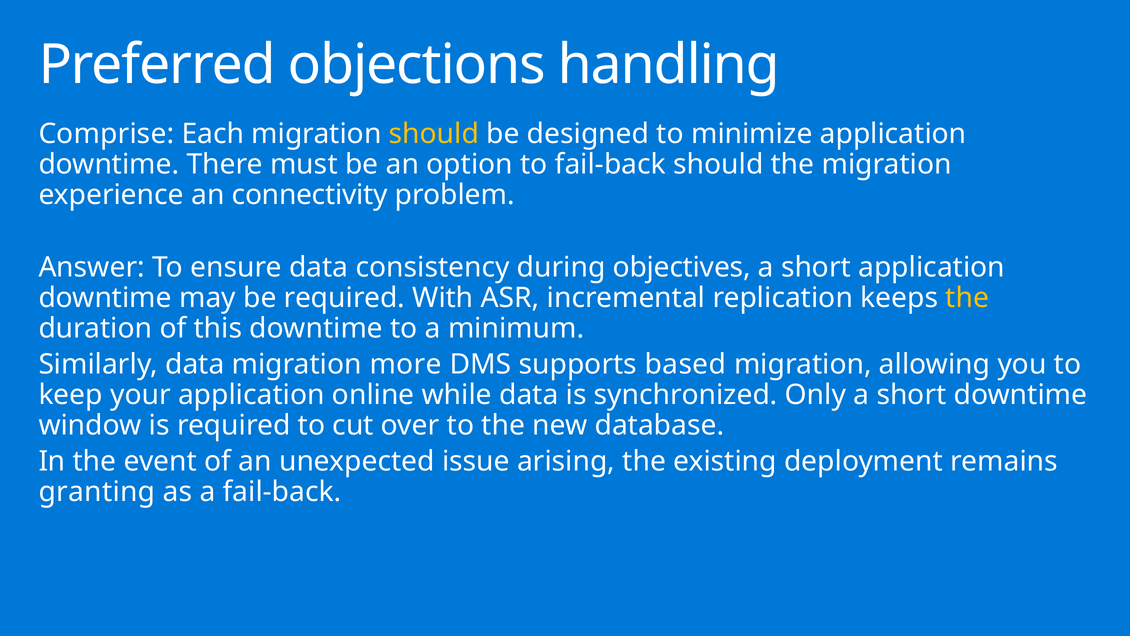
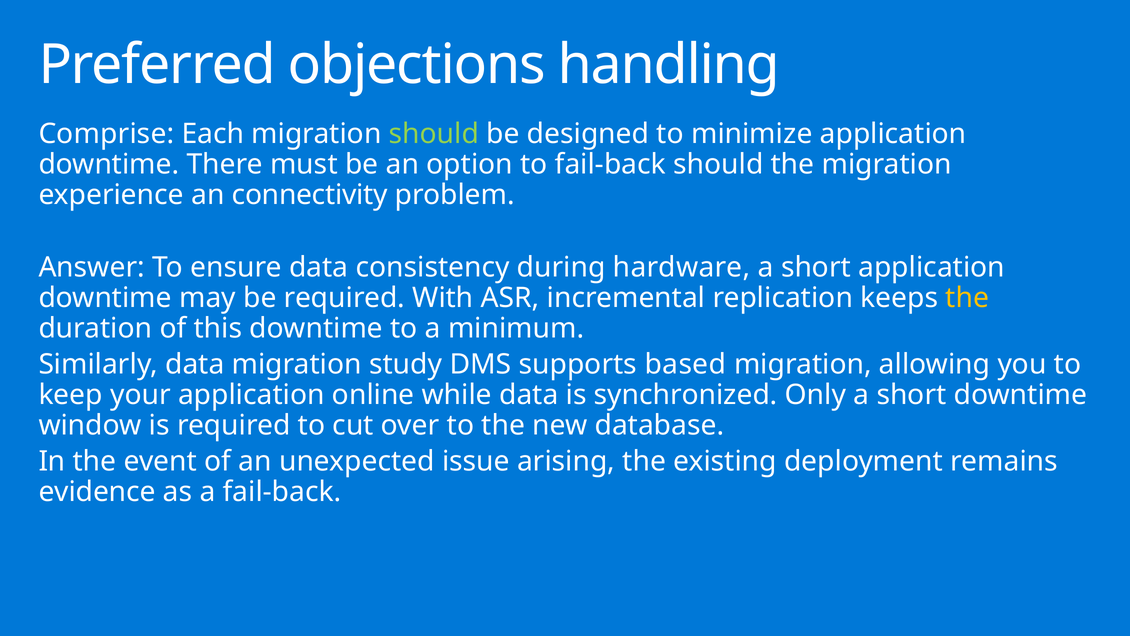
should colour: yellow -> light green (434, 134)
objectives: objectives -> hardware (682, 267)
more: more -> study (406, 364)
granting: granting -> evidence (97, 492)
